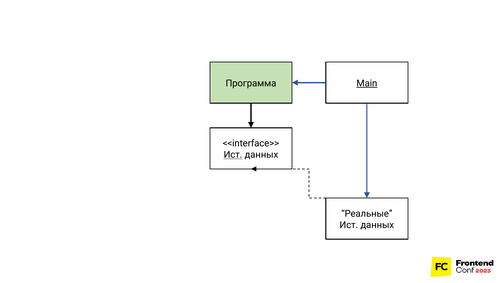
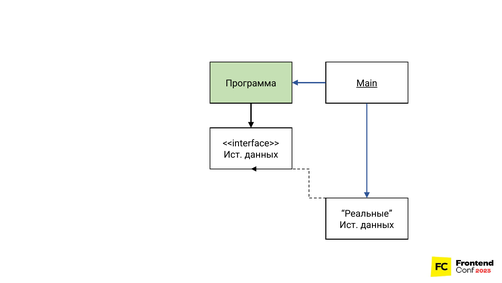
Ист underline: present -> none (233, 154)
